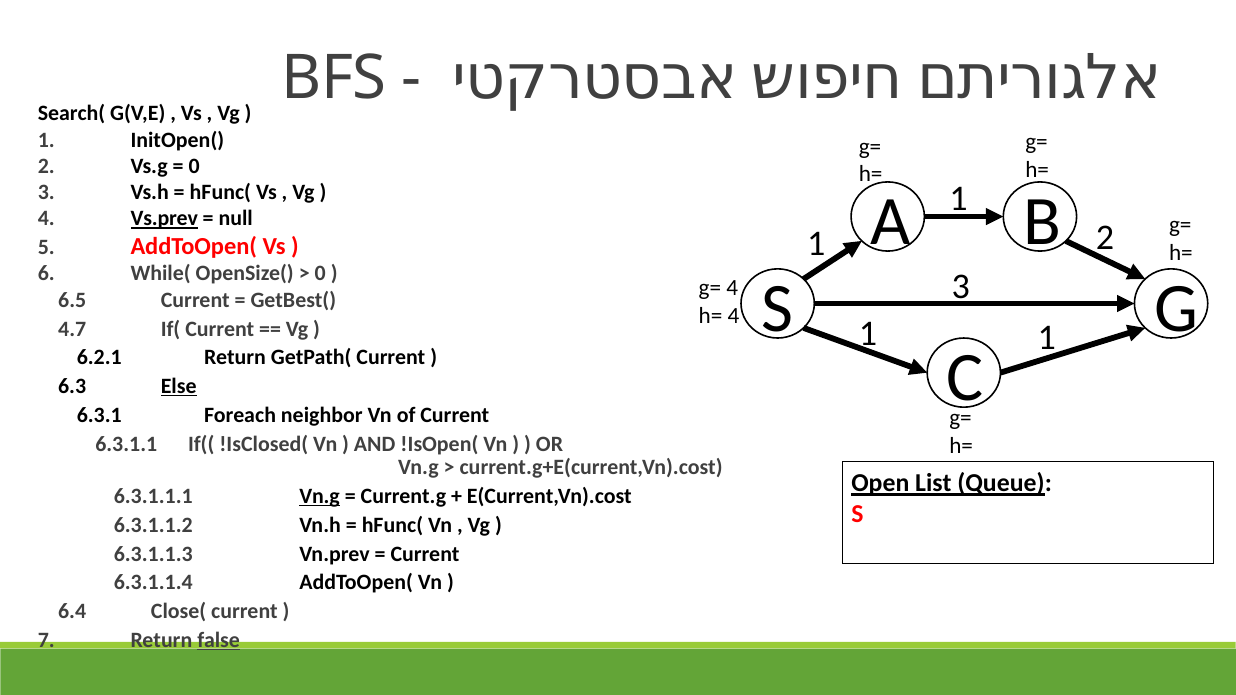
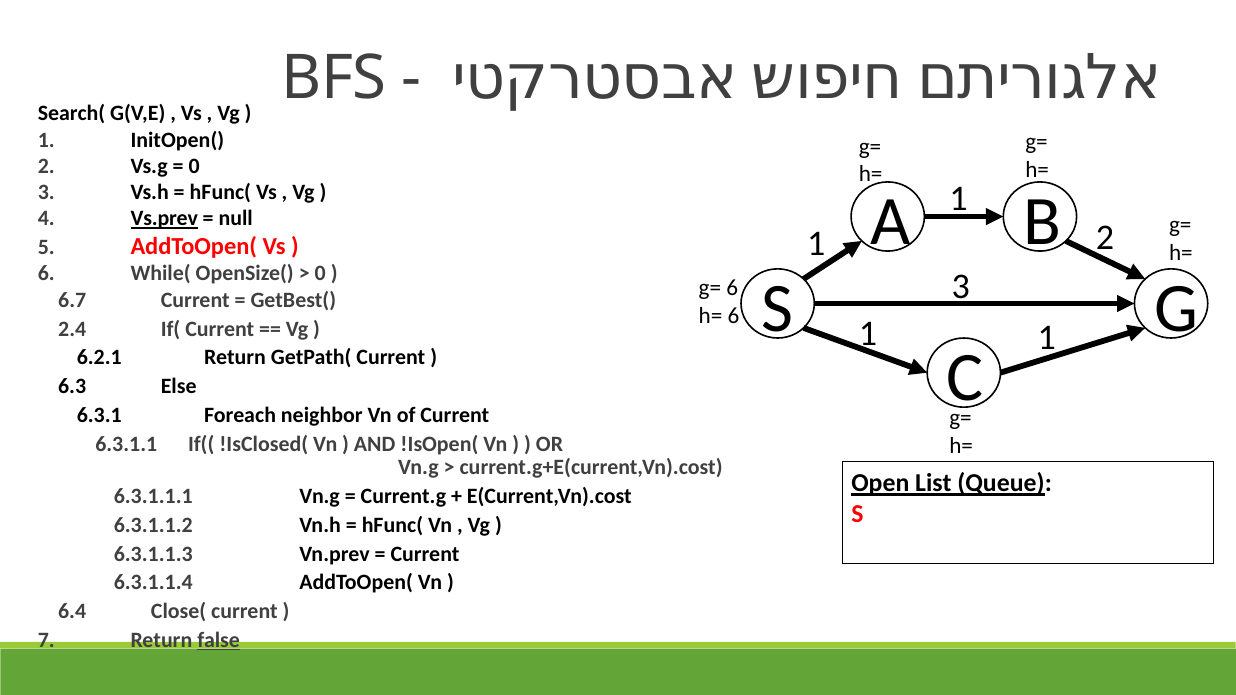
g= 4: 4 -> 6 (732, 288)
6.5: 6.5 -> 6.7 (72, 300)
h= 4: 4 -> 6 (733, 316)
4.7: 4.7 -> 2.4 (72, 329)
Else underline: present -> none (179, 386)
Vn.g underline: present -> none (320, 497)
